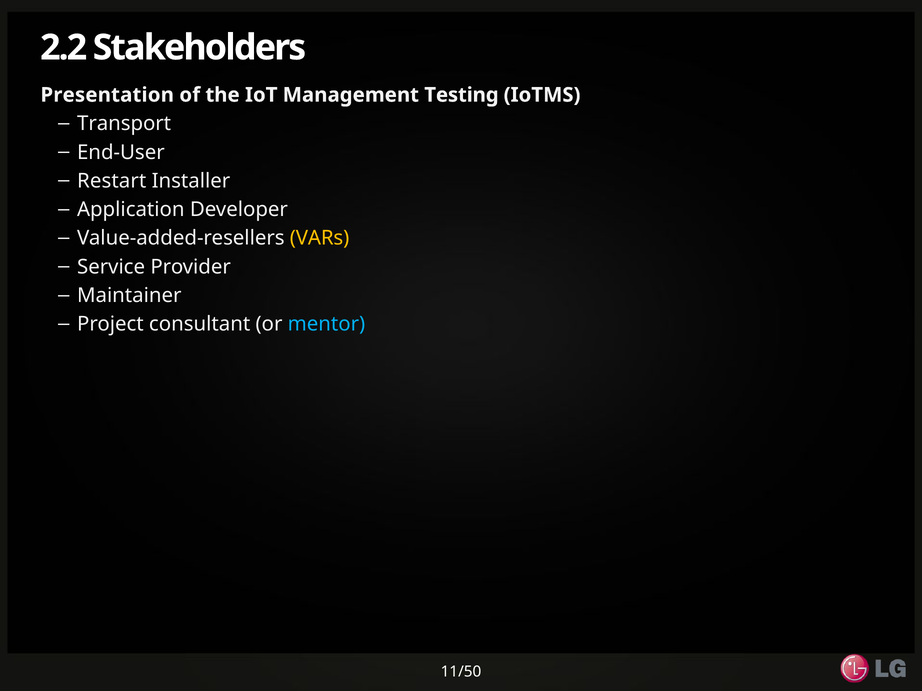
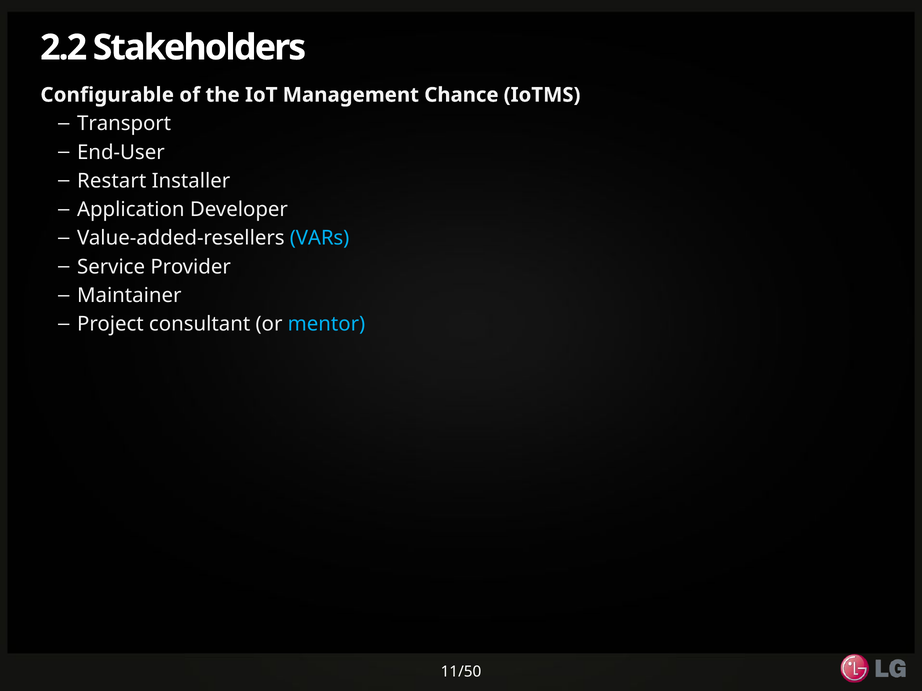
Presentation: Presentation -> Configurable (107, 95)
Testing: Testing -> Chance (461, 95)
VARs colour: yellow -> light blue (320, 238)
